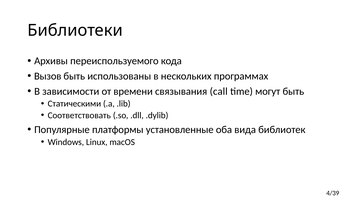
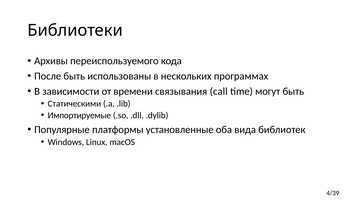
Вызов: Вызов -> После (48, 76)
Соответствовать: Соответствовать -> Импортируемые (79, 115)
